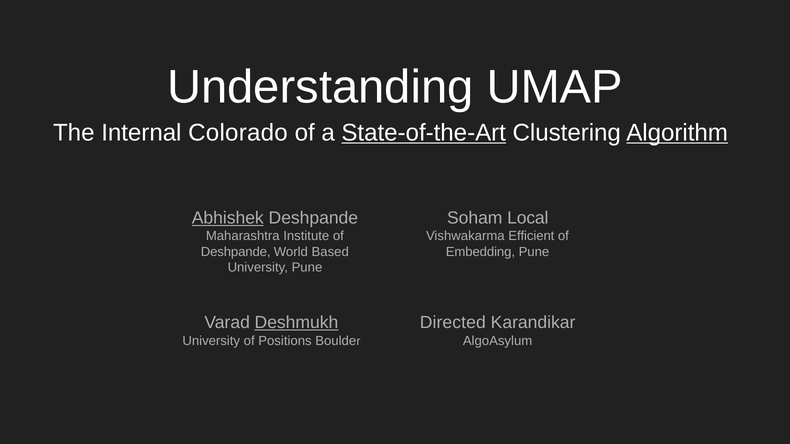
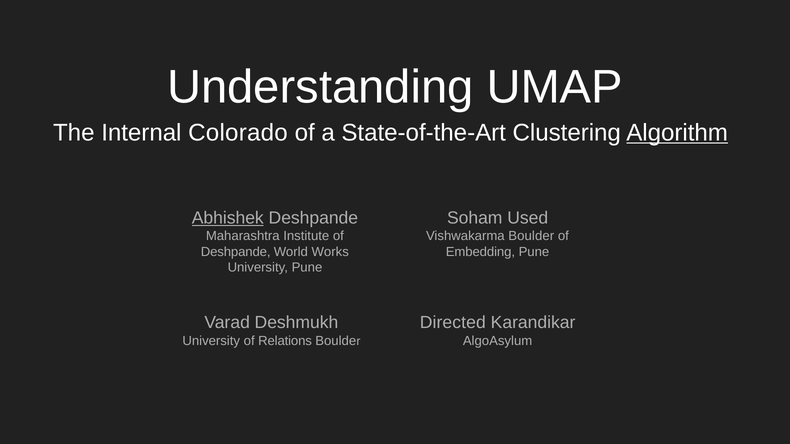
State-of-the-Art underline: present -> none (424, 133)
Local: Local -> Used (528, 218)
Vishwakarma Efficient: Efficient -> Boulder (531, 236)
Based: Based -> Works (330, 252)
Deshmukh underline: present -> none (296, 323)
Positions: Positions -> Relations (285, 341)
